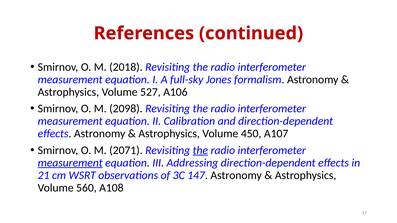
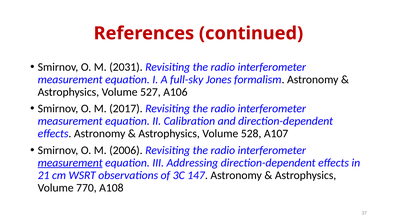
2018: 2018 -> 2031 (126, 67)
2098: 2098 -> 2017 (126, 109)
450: 450 -> 528 (251, 134)
2071: 2071 -> 2006 (126, 150)
the underline: present -> none (200, 150)
560: 560 -> 770 (86, 188)
